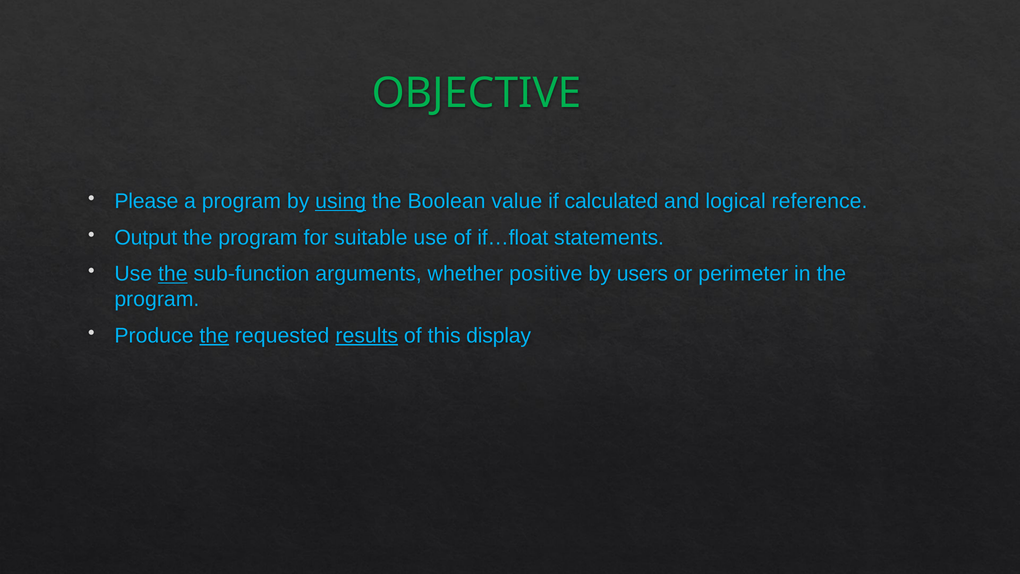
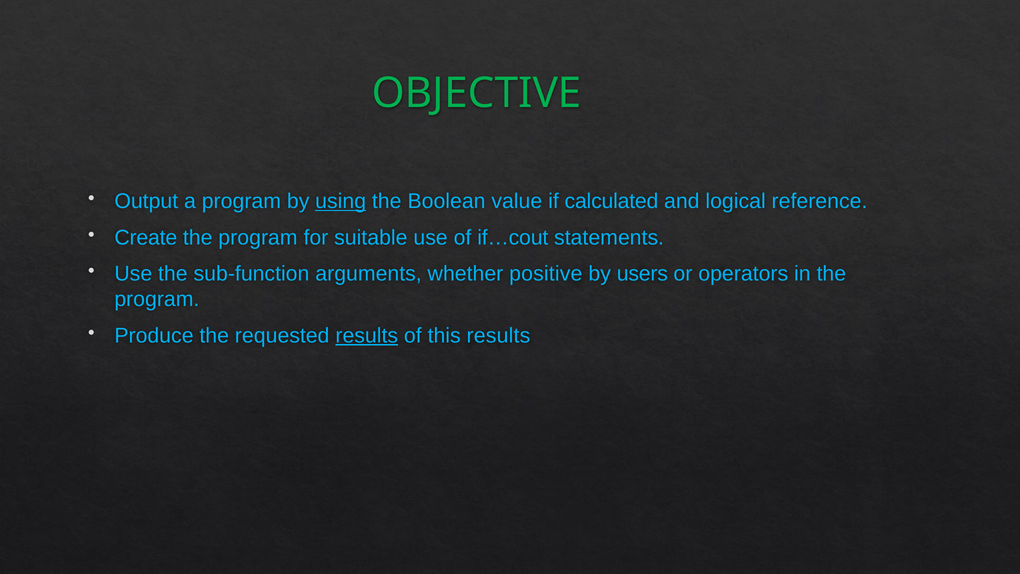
Please: Please -> Output (146, 201)
Output: Output -> Create (146, 237)
if…float: if…float -> if…cout (513, 237)
the underline: present -> none (173, 274)
perimeter: perimeter -> operators (743, 274)
the underline: present -> none (214, 335)
this display: display -> results (498, 335)
